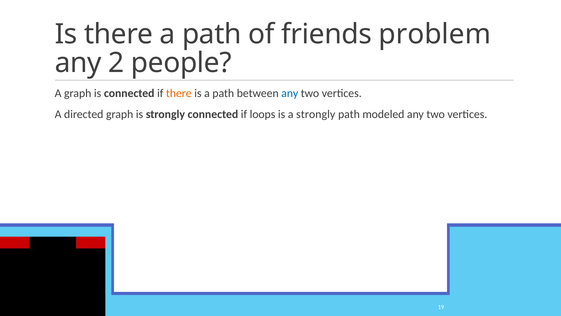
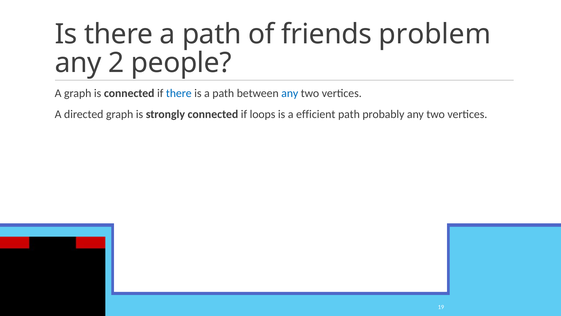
there colour: orange -> blue (179, 93)
a strongly: strongly -> efficient (316, 114)
modeled: modeled -> probably (383, 114)
